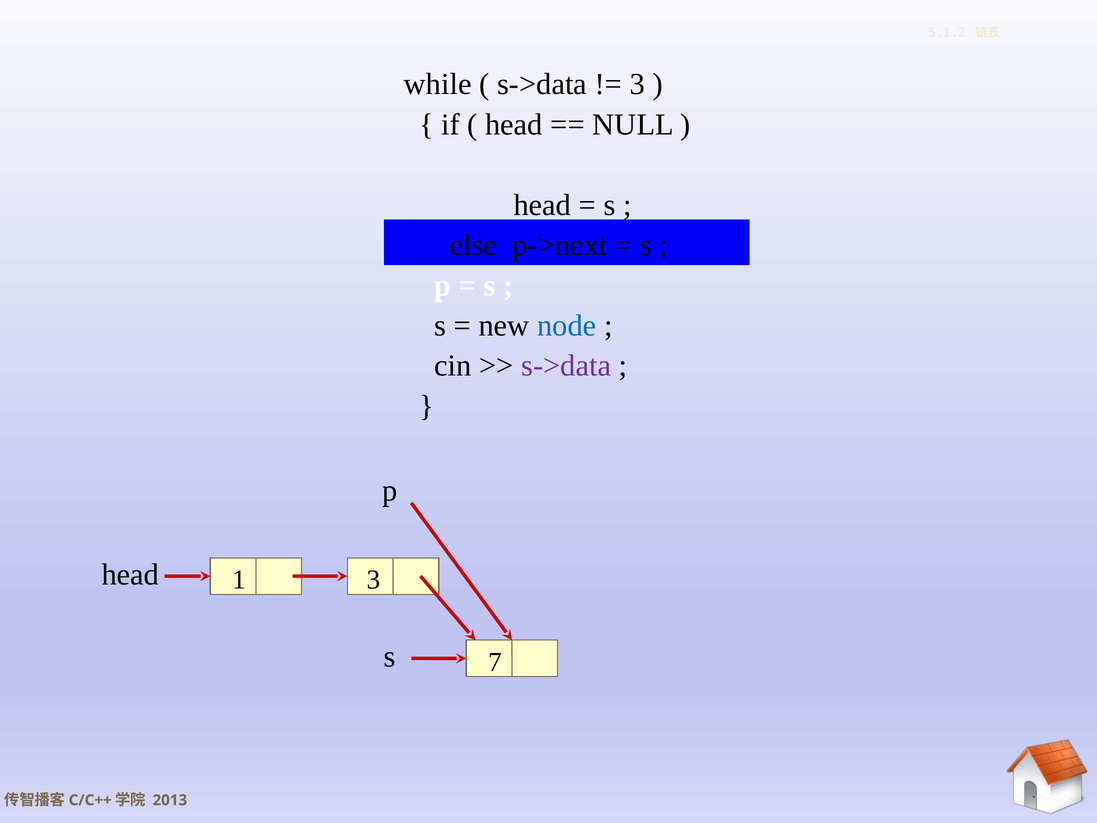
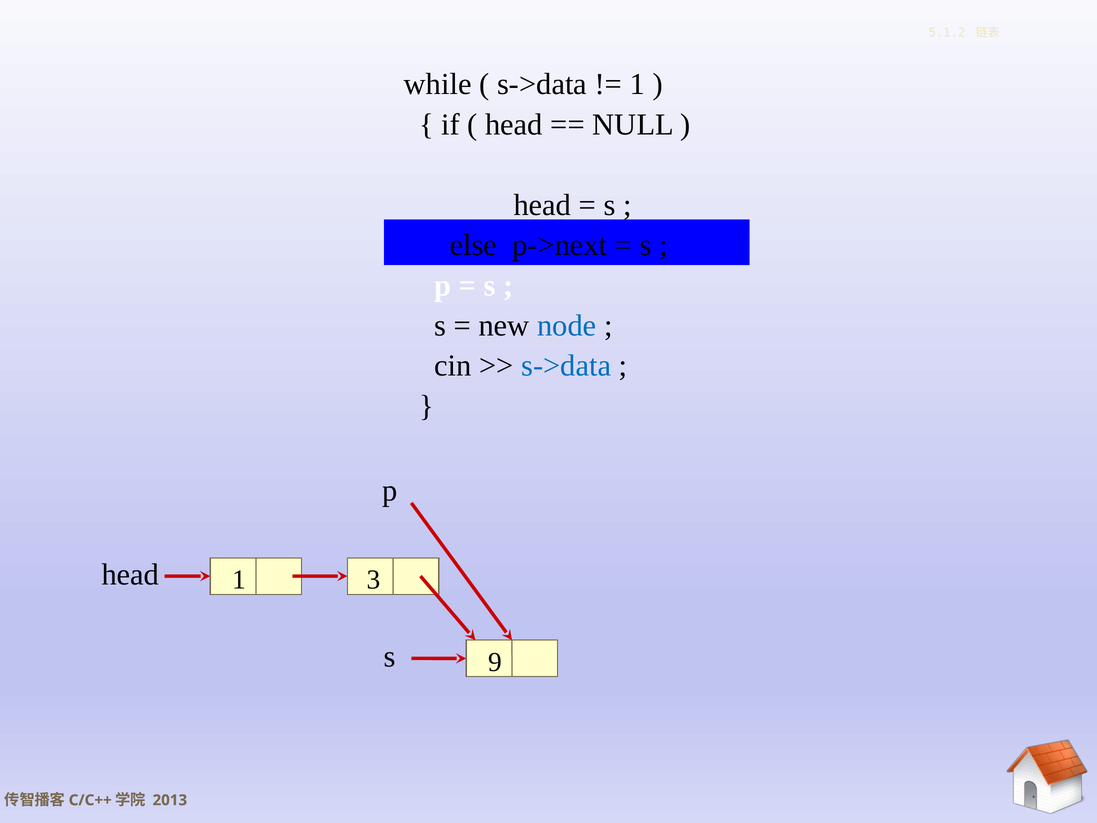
3: 3 -> 1 (637, 84)
s->data colour: purple -> blue (566, 366)
7: 7 -> 9 (495, 662)
